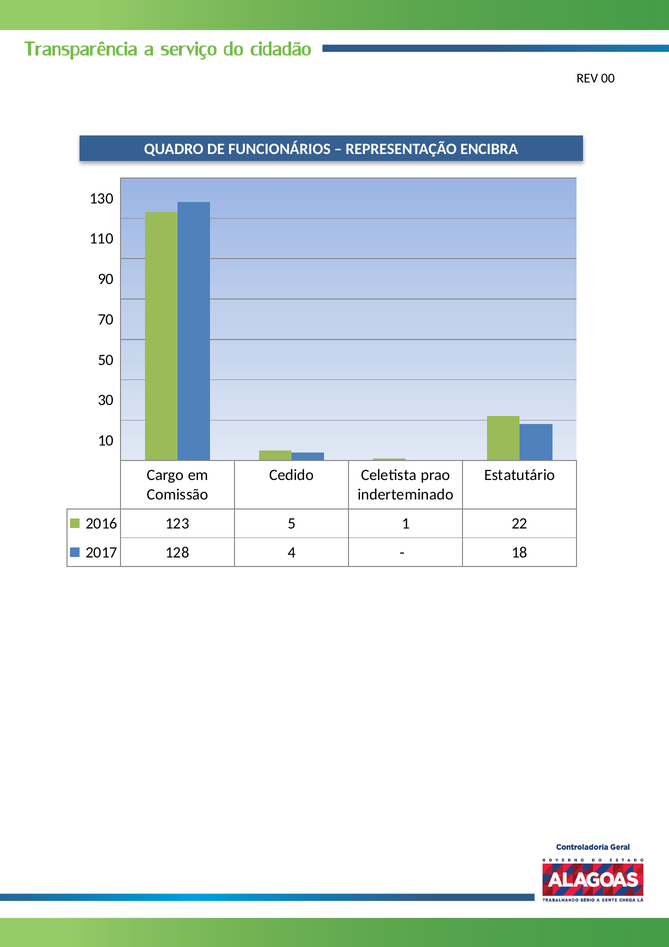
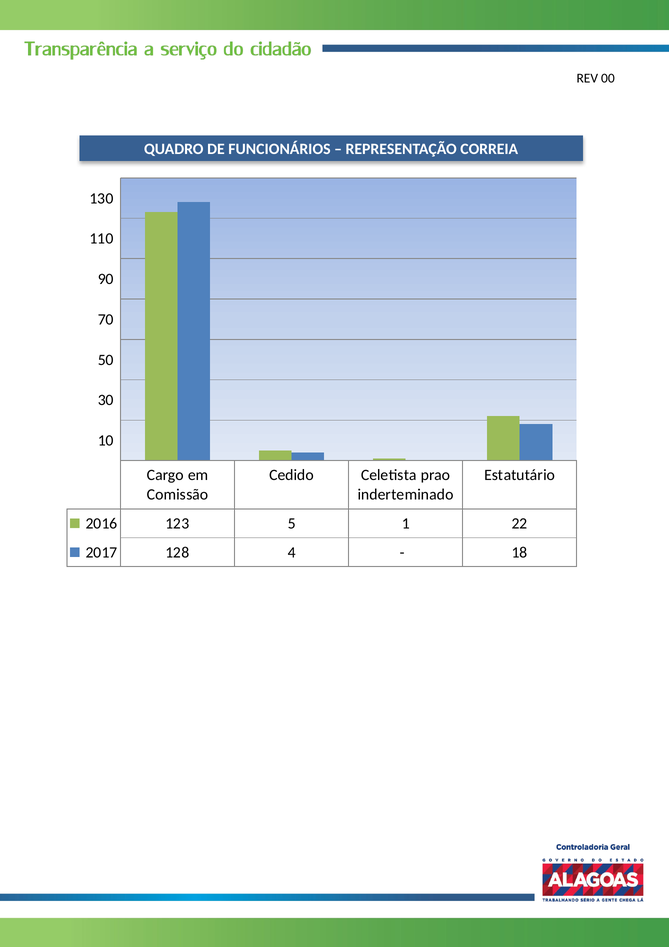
ENCIBRA: ENCIBRA -> CORREIA (489, 149)
